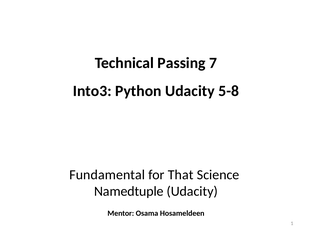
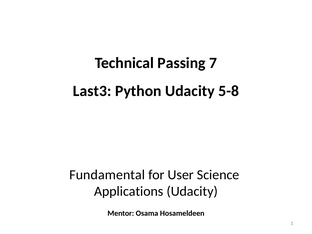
Into3: Into3 -> Last3 (92, 91)
That: That -> User (181, 175)
Namedtuple: Namedtuple -> Applications (129, 191)
